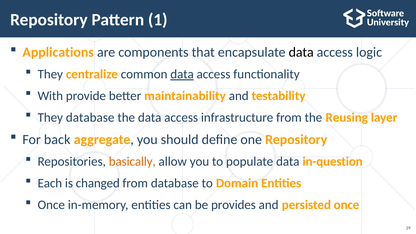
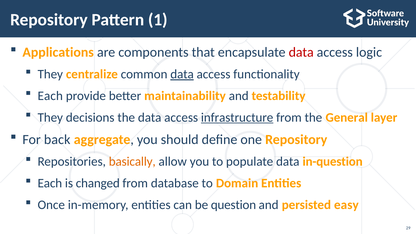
data colour: black -> red (301, 52)
With: With -> Each (50, 96)
They database: database -> decisions (90, 117)
infrastructure underline: none -> present (237, 117)
Reusing: Reusing -> General (347, 117)
provides: provides -> question (233, 205)
persisted once: once -> easy (346, 205)
